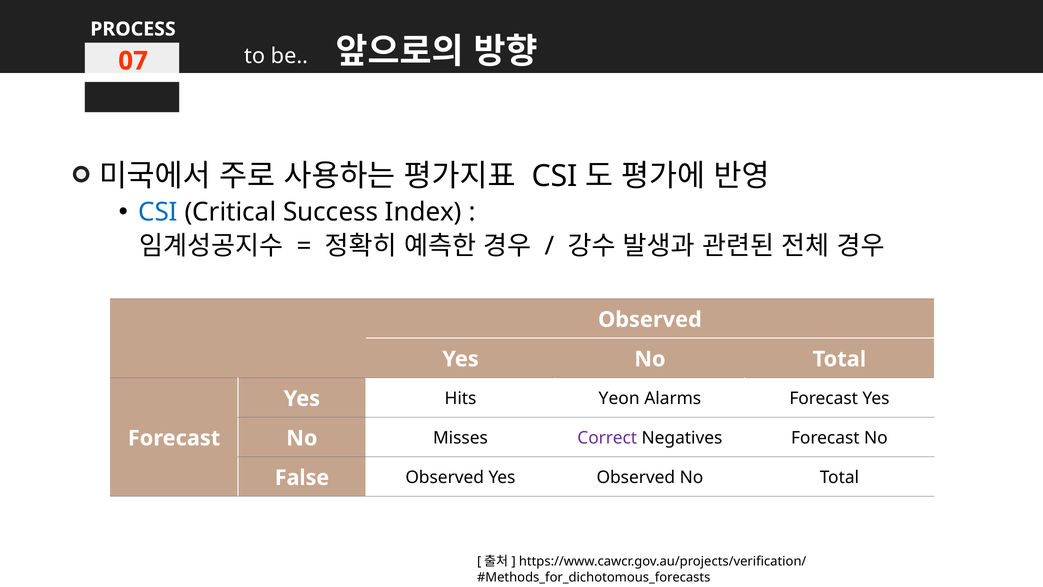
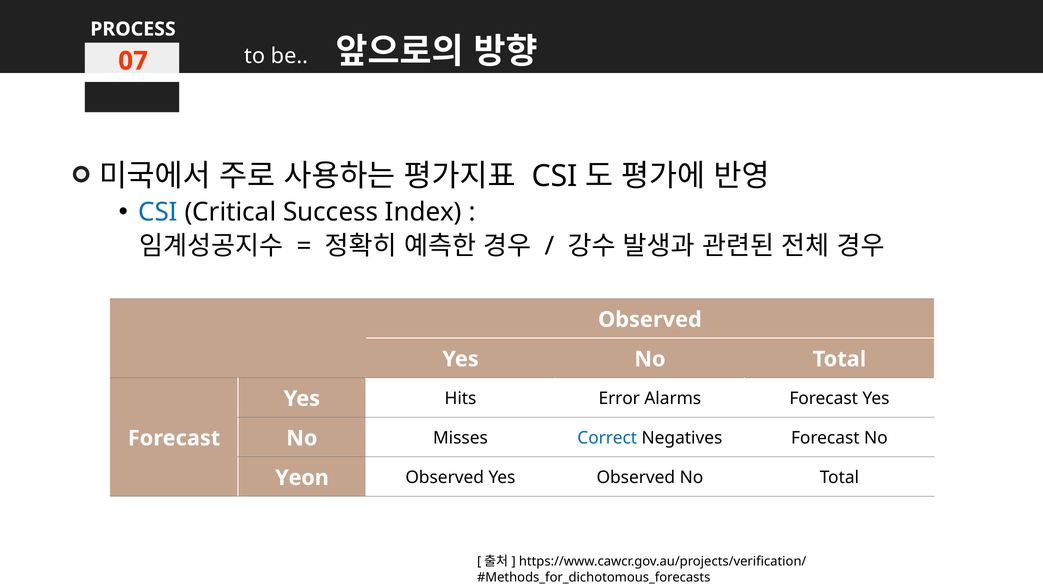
Yeon: Yeon -> Error (619, 398)
Correct colour: purple -> blue (607, 438)
False: False -> Yeon (302, 478)
